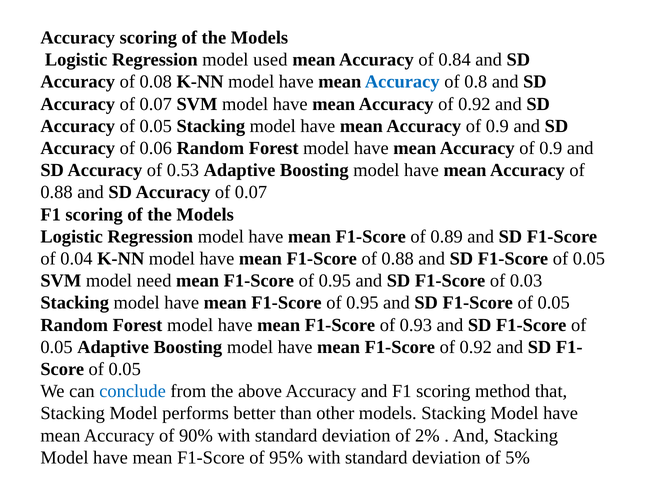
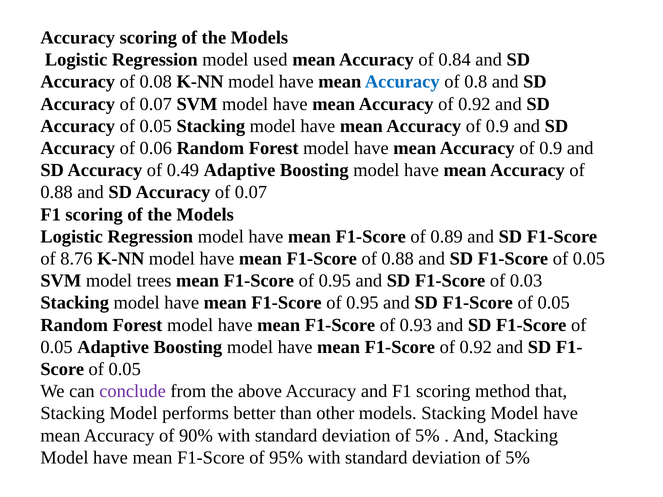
0.53: 0.53 -> 0.49 (183, 170)
0.04: 0.04 -> 8.76 (76, 259)
need: need -> trees (154, 281)
conclude colour: blue -> purple (133, 391)
2%: 2% -> 5% (427, 436)
